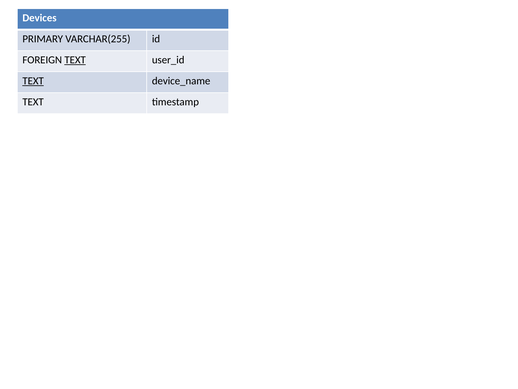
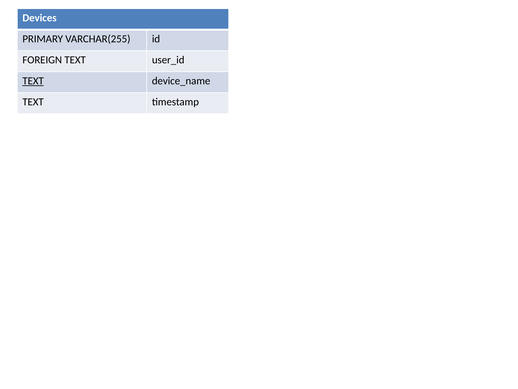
TEXT underline: present -> none (75, 60)
